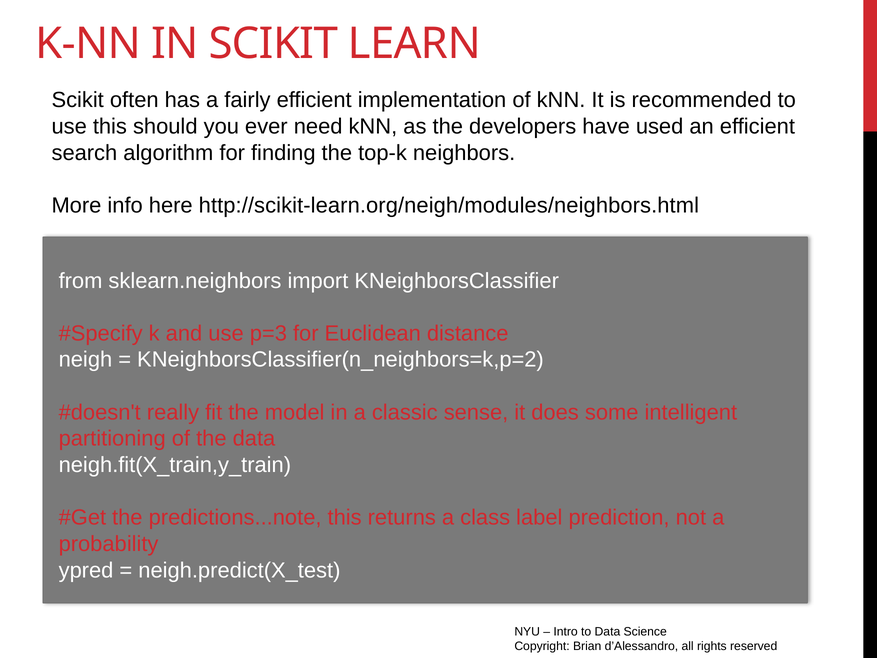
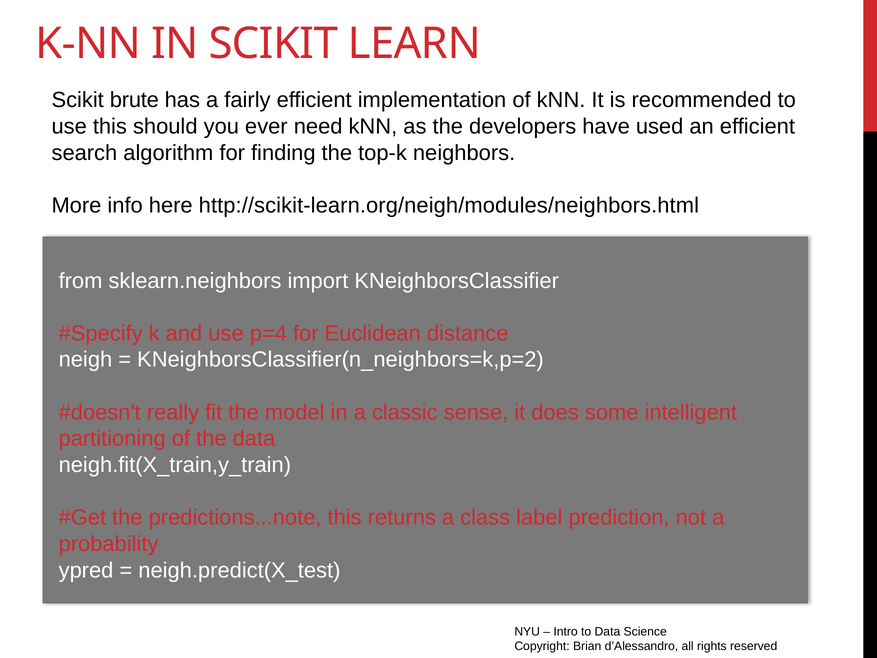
often: often -> brute (134, 100)
p=3: p=3 -> p=4 (268, 333)
